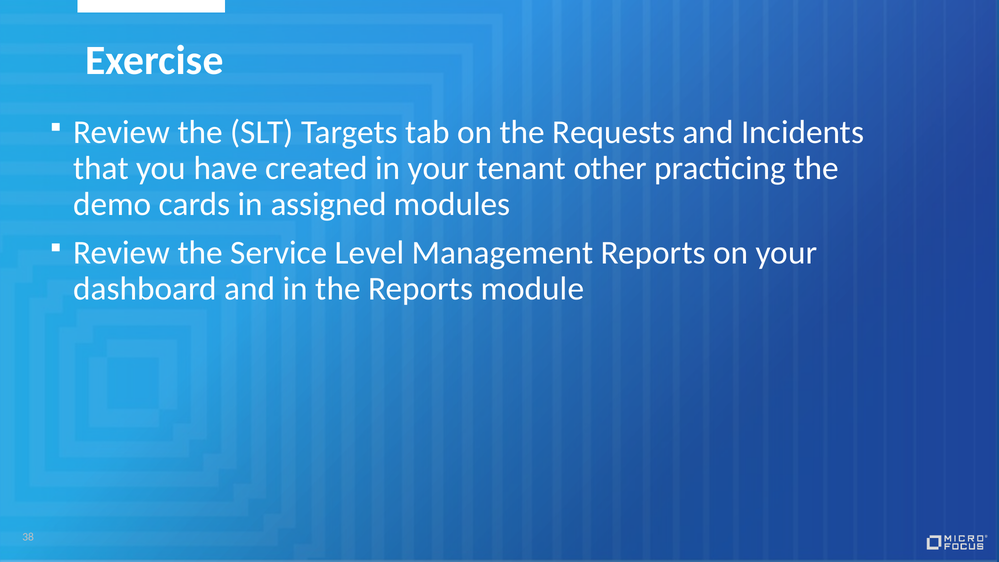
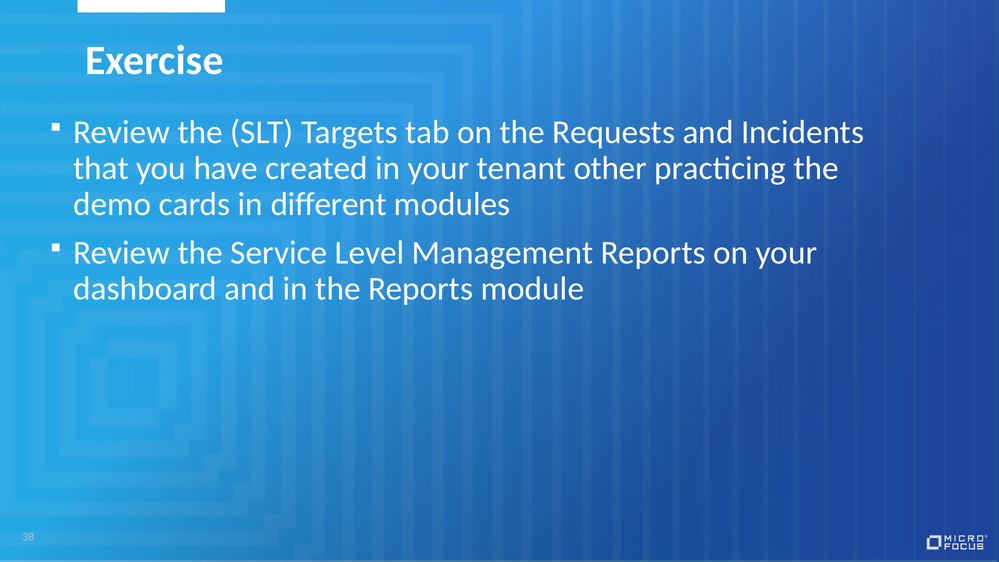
assigned: assigned -> different (329, 204)
